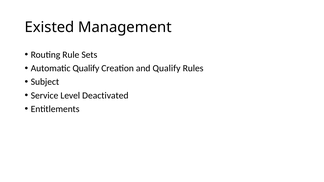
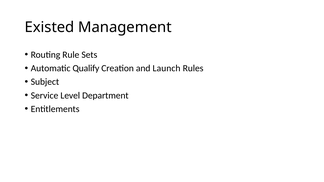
and Qualify: Qualify -> Launch (167, 68)
Deactivated: Deactivated -> Department (105, 96)
